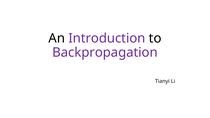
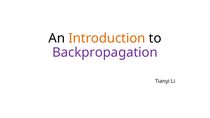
Introduction colour: purple -> orange (107, 38)
